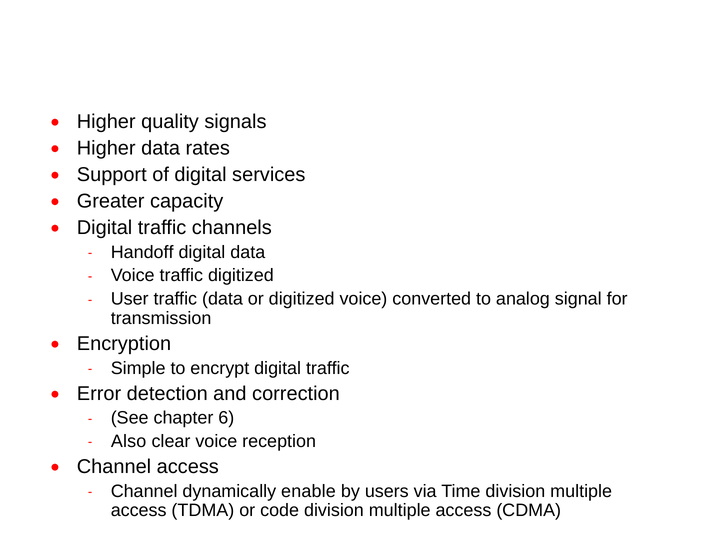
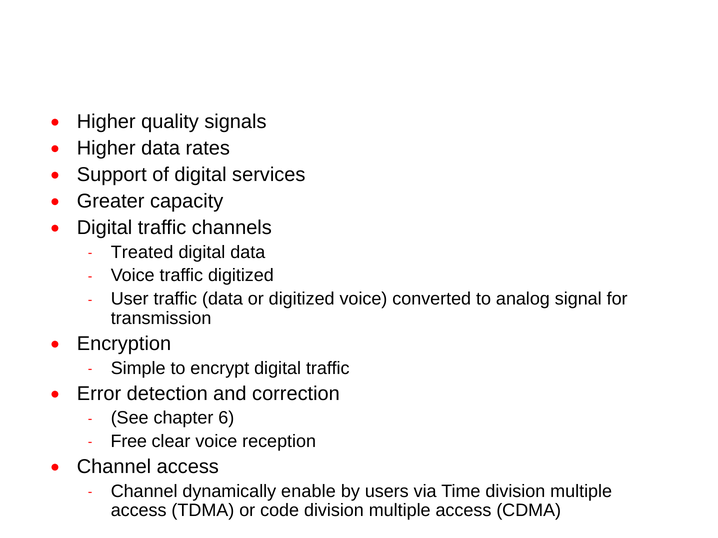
Handoff: Handoff -> Treated (142, 252)
Also: Also -> Free (129, 442)
